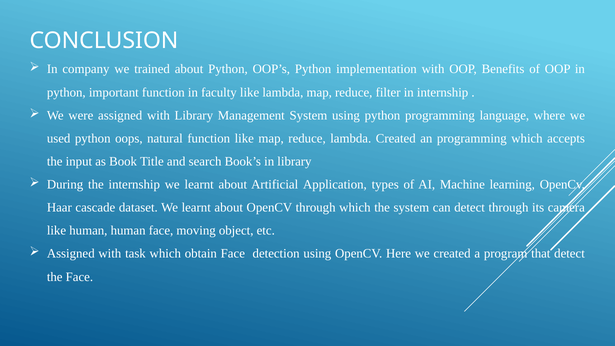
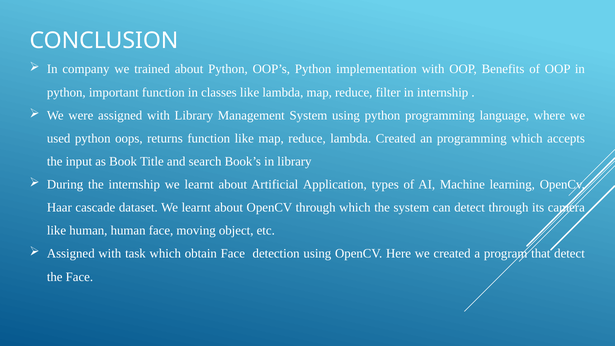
faculty: faculty -> classes (219, 92)
natural: natural -> returns (165, 138)
